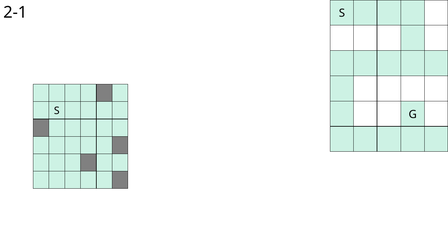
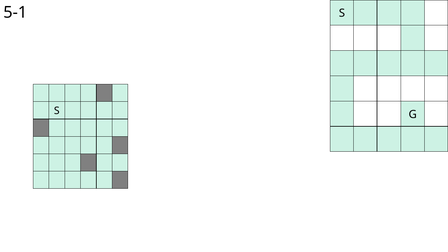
2-1: 2-1 -> 5-1 (15, 13)
